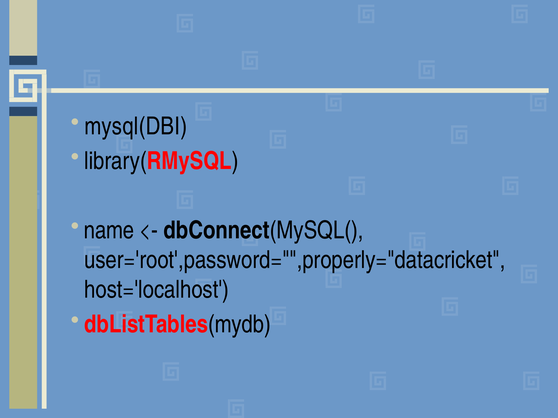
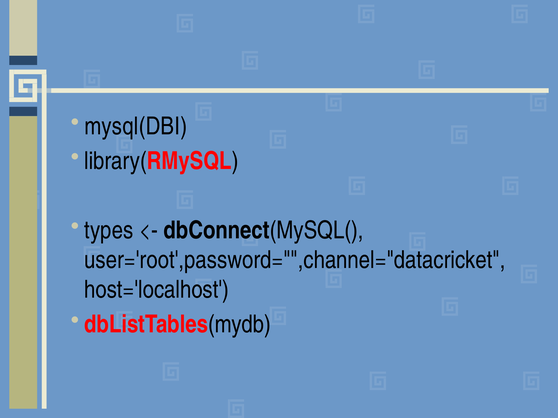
name: name -> types (109, 231)
user='root',password="",properly="datacricket: user='root',password="",properly="datacricket -> user='root',password="",channel="datacricket (295, 260)
